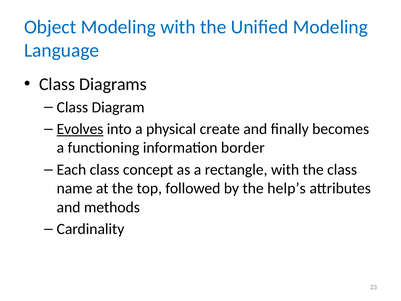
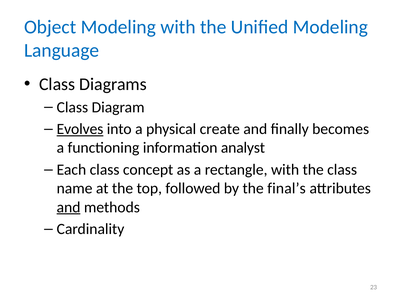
border: border -> analyst (243, 148)
help’s: help’s -> final’s (287, 188)
and underline: none -> present (69, 207)
